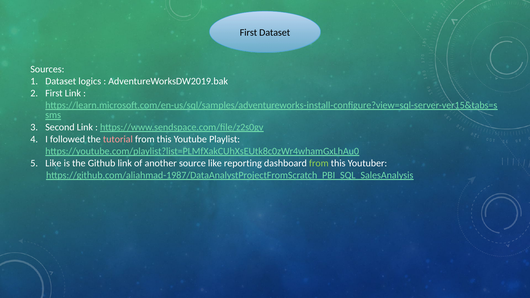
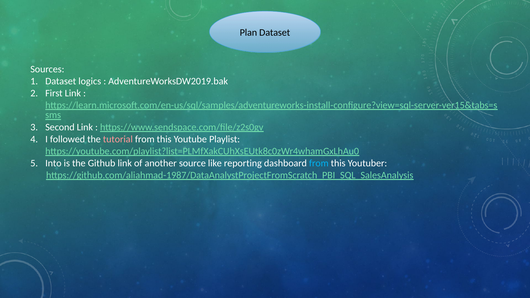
First: First -> Plan (248, 32)
Like: Like -> Into (53, 163)
from colour: light green -> light blue (319, 163)
